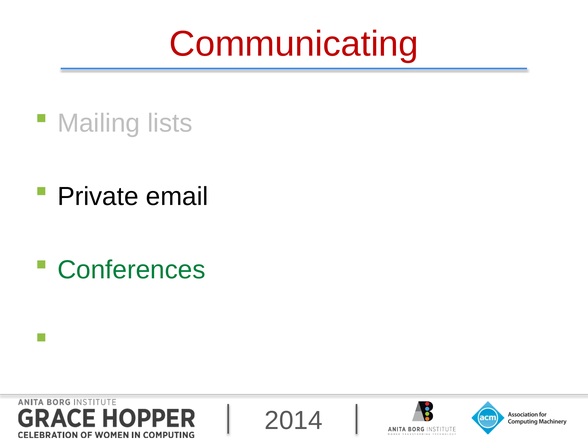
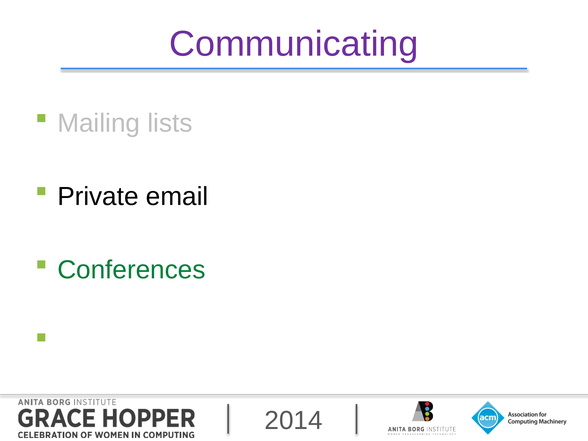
Communicating colour: red -> purple (294, 44)
